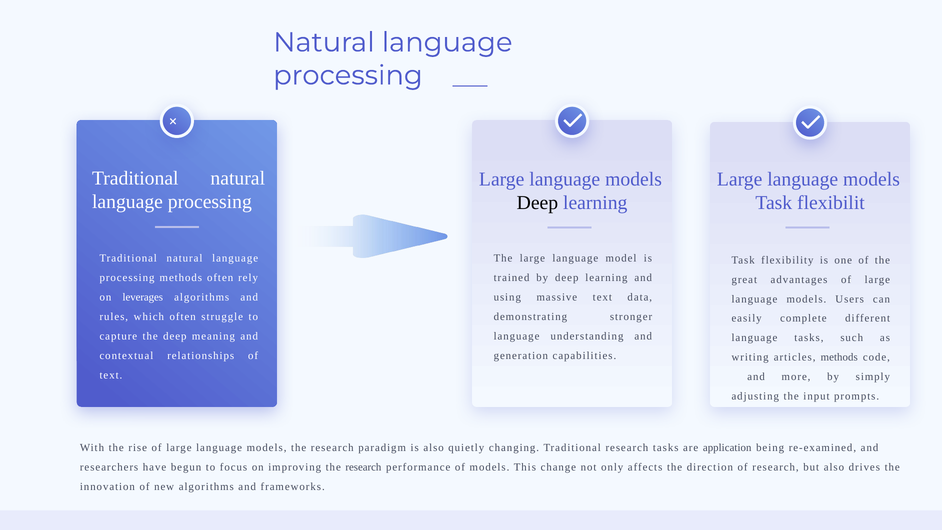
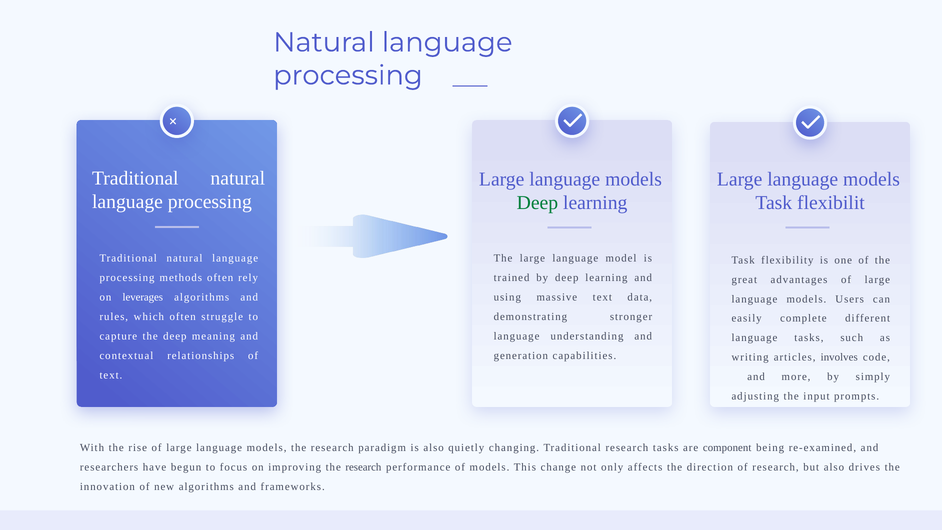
Deep colour: black -> green (537, 203)
articles methods: methods -> involves (839, 357)
application: application -> component (727, 447)
